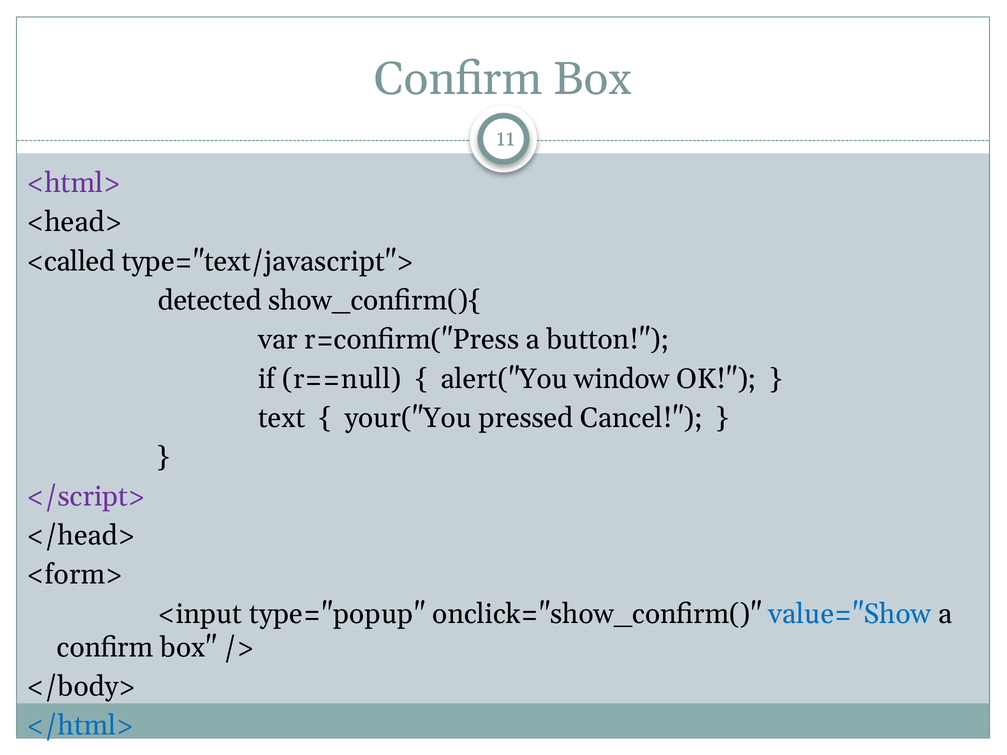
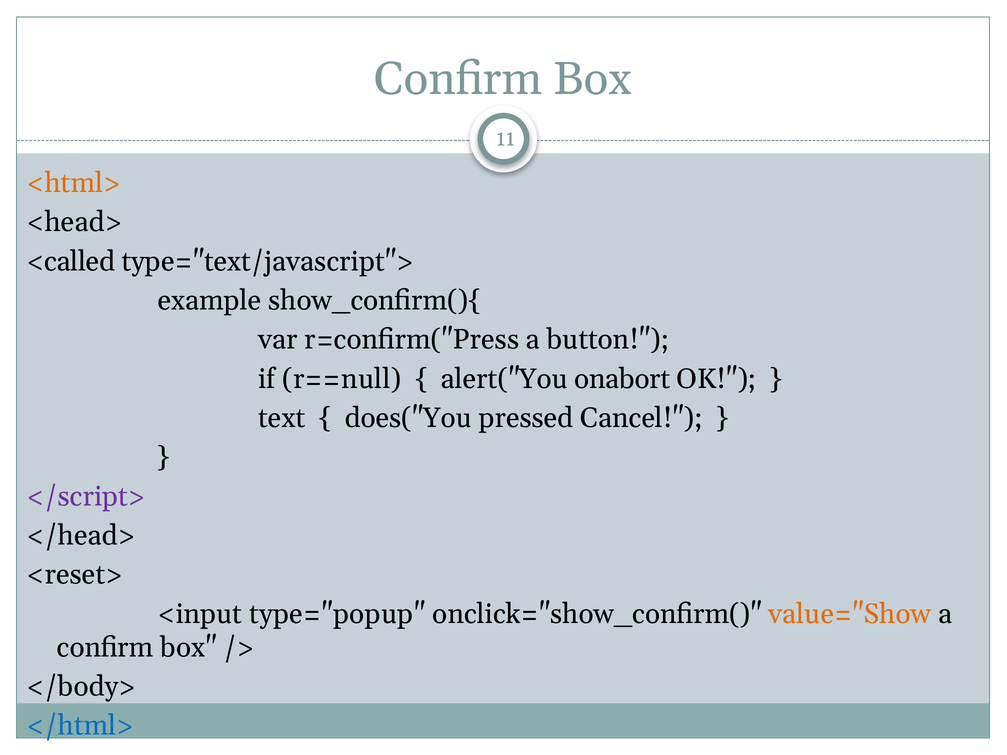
<html> colour: purple -> orange (74, 183)
detected: detected -> example (210, 301)
window: window -> onabort (622, 379)
your("You: your("You -> does("You (408, 418)
<form>: <form> -> <reset> (75, 575)
value="Show colour: blue -> orange (850, 614)
